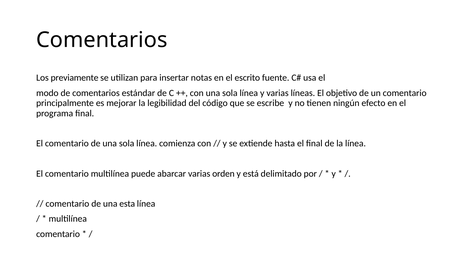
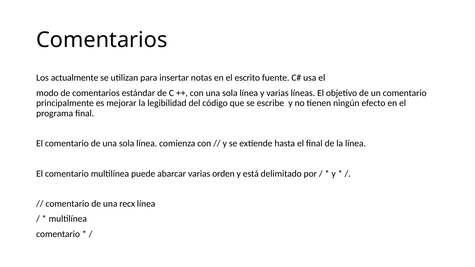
previamente: previamente -> actualmente (75, 78)
esta: esta -> recx (127, 204)
